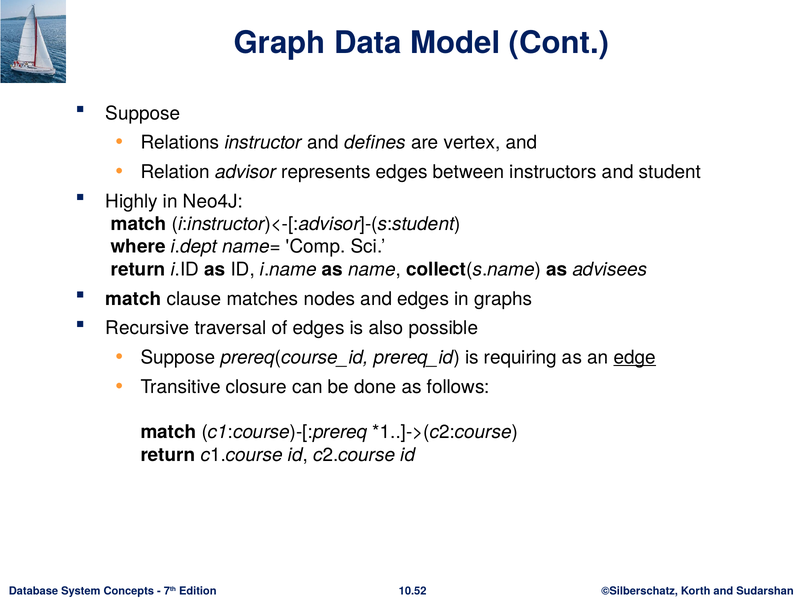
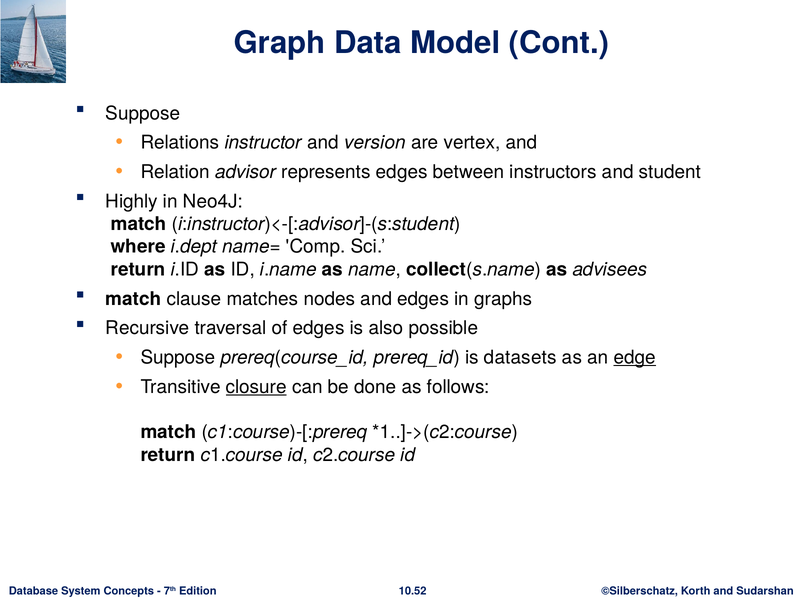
defines: defines -> version (375, 143)
requiring: requiring -> datasets (520, 358)
closure underline: none -> present (256, 387)
